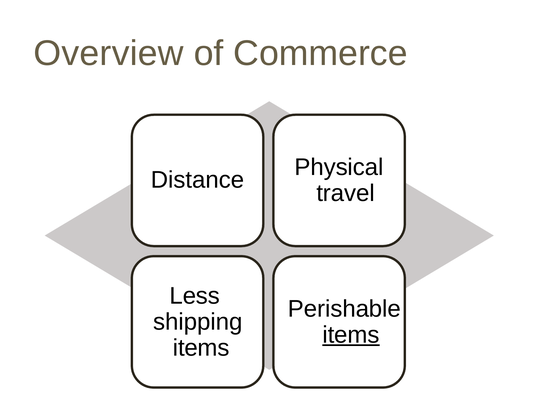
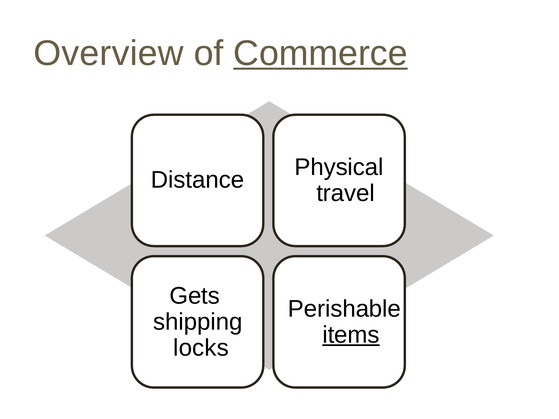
Commerce underline: none -> present (320, 53)
Less: Less -> Gets (195, 296)
items: items -> locks (201, 348)
